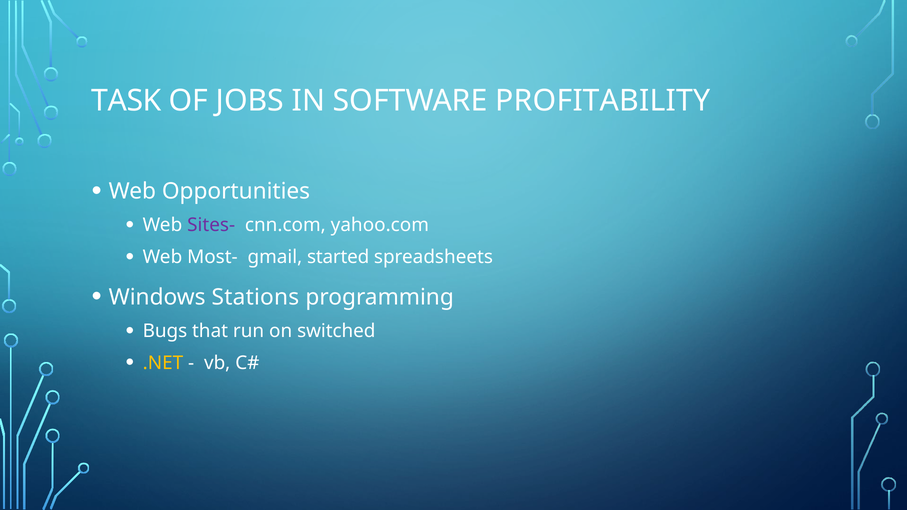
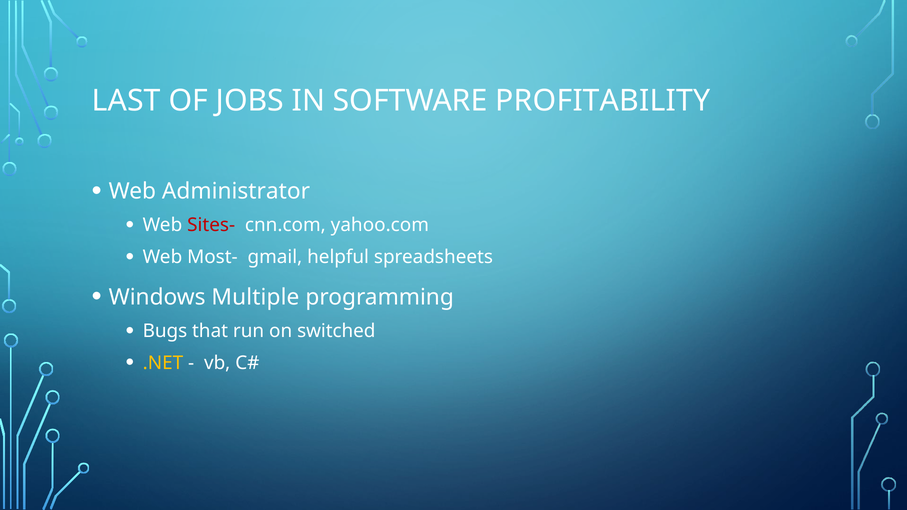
TASK: TASK -> LAST (126, 101)
Opportunities: Opportunities -> Administrator (236, 191)
Sites- colour: purple -> red (211, 225)
started: started -> helpful (338, 257)
Stations: Stations -> Multiple (255, 297)
